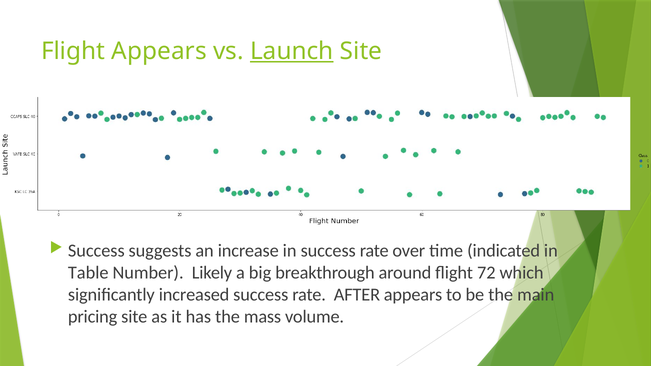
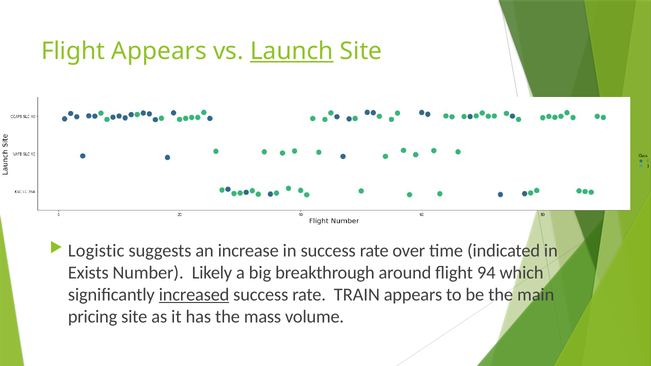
Success: Success -> Logistic (96, 251)
Table: Table -> Exists (88, 273)
72: 72 -> 94 (486, 273)
increased underline: none -> present (194, 295)
AFTER: AFTER -> TRAIN (357, 295)
